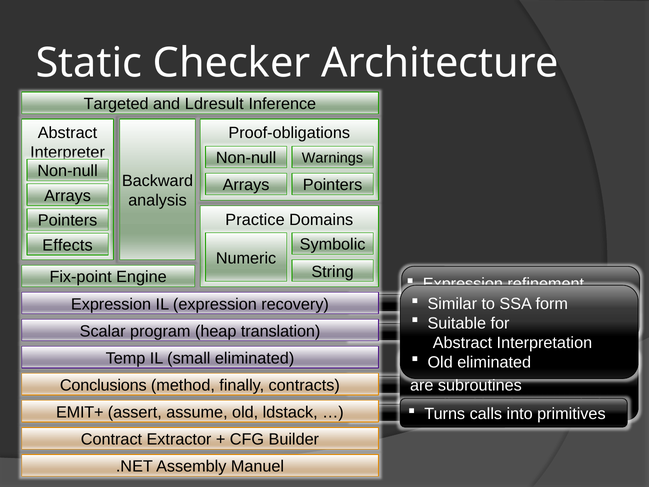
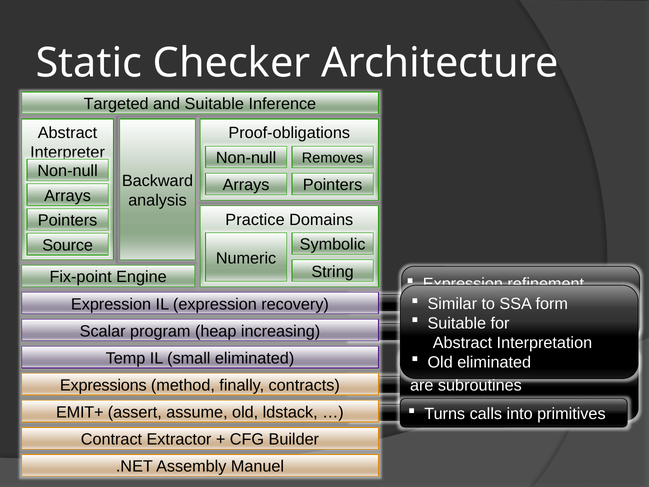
and Ldresult: Ldresult -> Suitable (214, 104)
Warnings: Warnings -> Removes (332, 158)
Effects: Effects -> Source (68, 245)
translation: translation -> increasing (281, 331)
Conclusions: Conclusions -> Expressions (103, 385)
